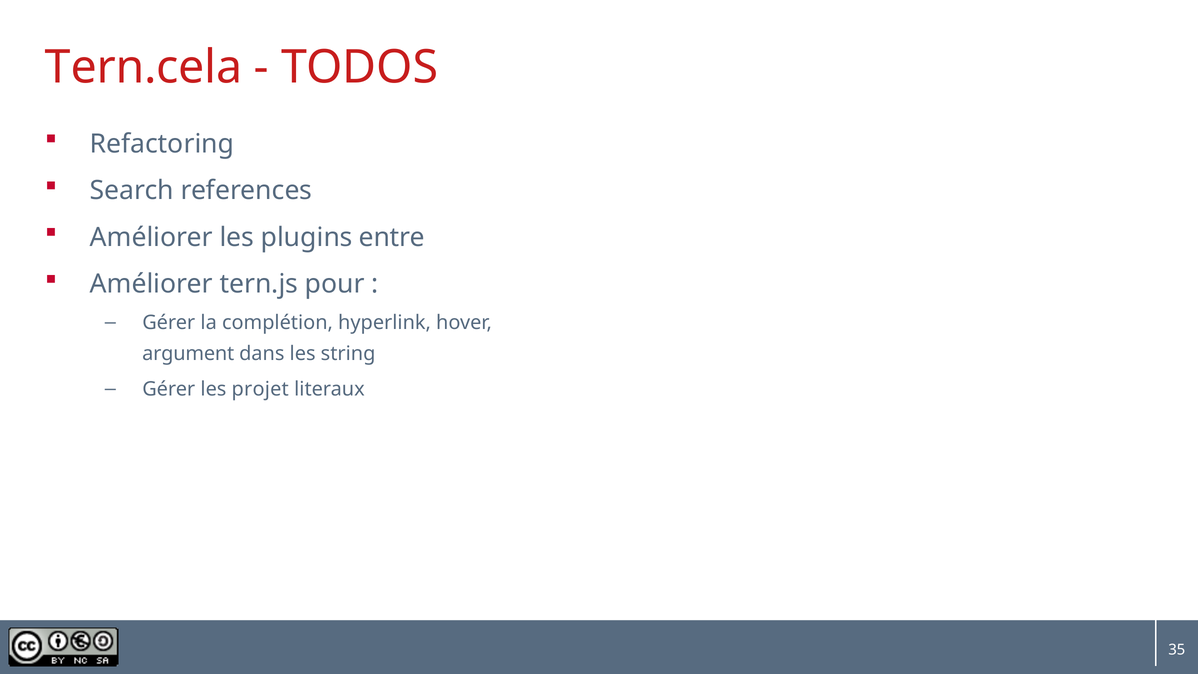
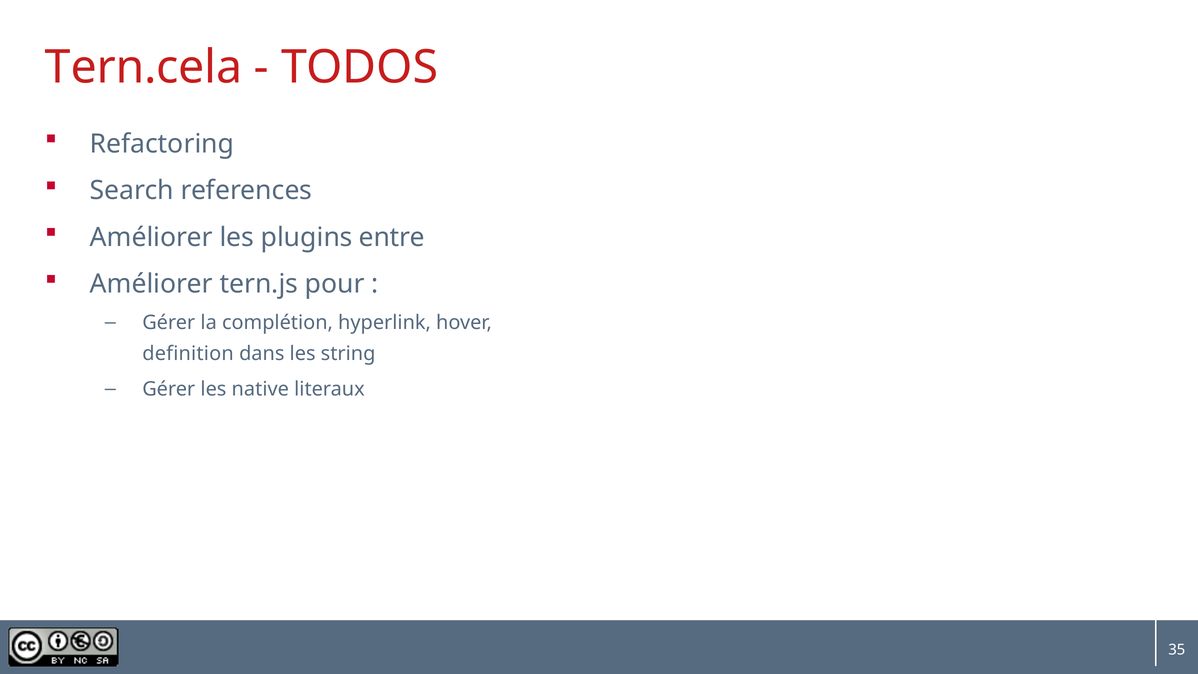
argument: argument -> definition (188, 354)
projet: projet -> native (260, 389)
